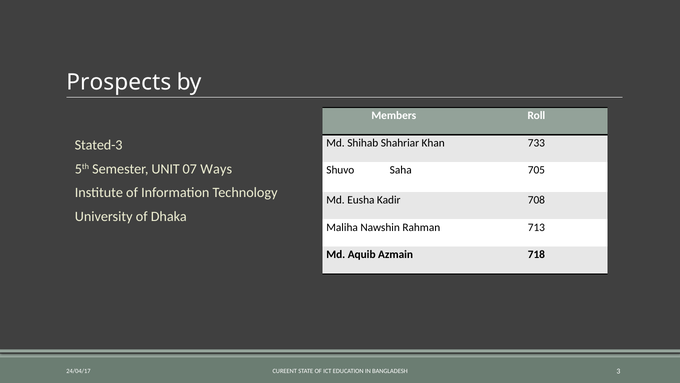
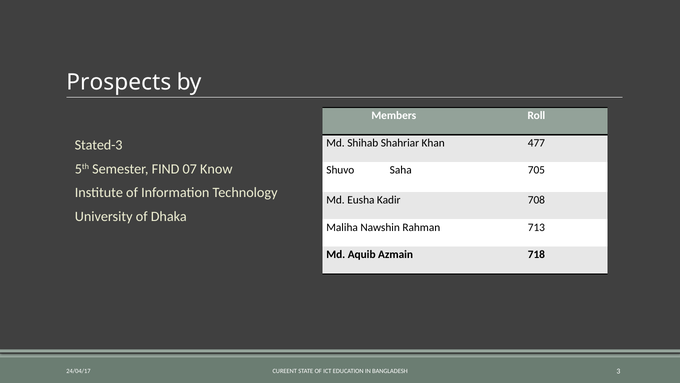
733: 733 -> 477 (536, 143)
UNIT: UNIT -> FIND (166, 169)
Ways: Ways -> Know (216, 169)
